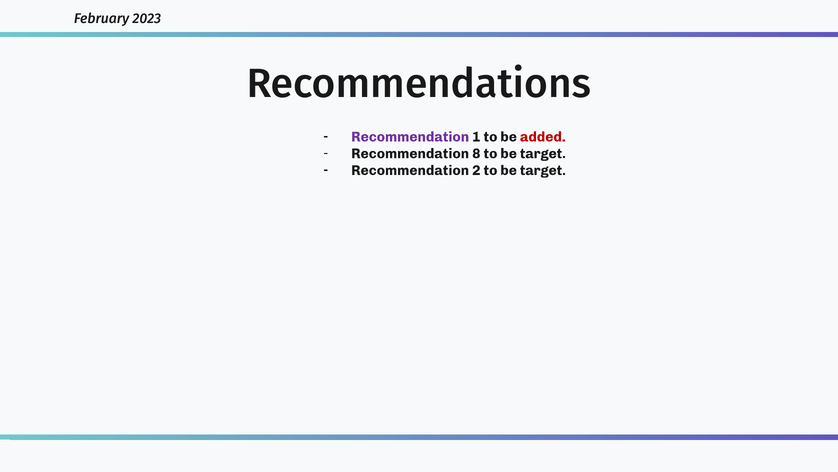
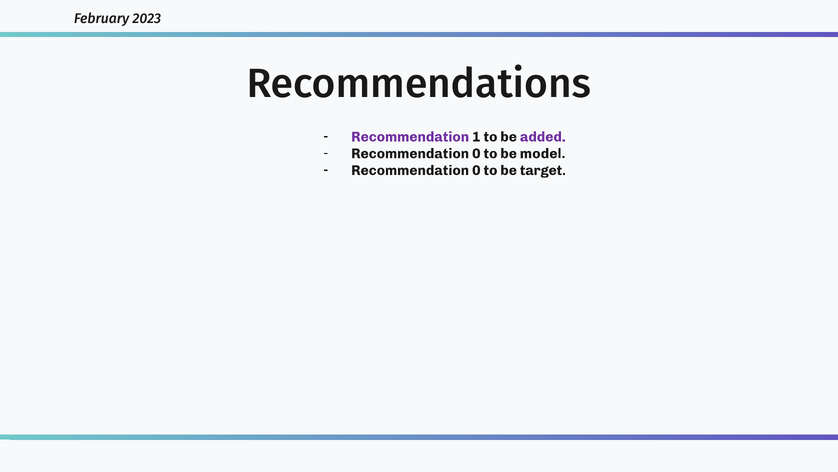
added colour: red -> purple (543, 137)
8: 8 -> 0 (476, 153)
target: target -> model (543, 153)
2: 2 -> 0 (476, 170)
